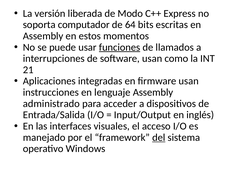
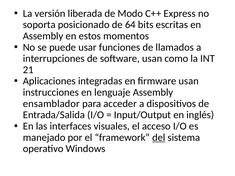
computador: computador -> posicionado (84, 25)
funciones underline: present -> none (120, 47)
administrado: administrado -> ensamblador (51, 104)
